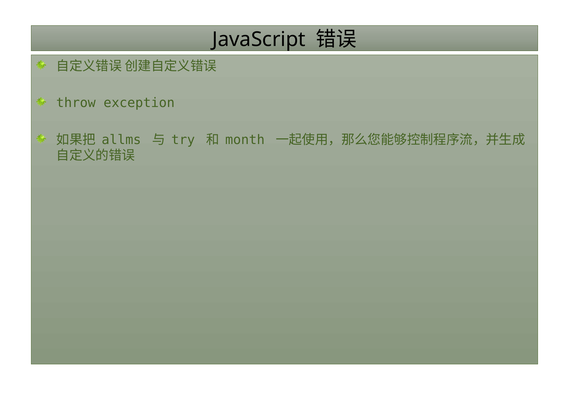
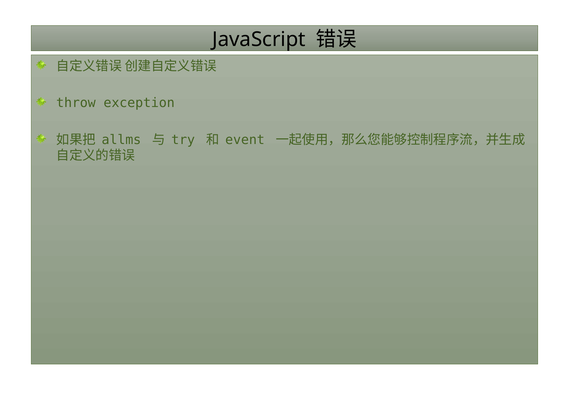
month: month -> event (245, 140)
